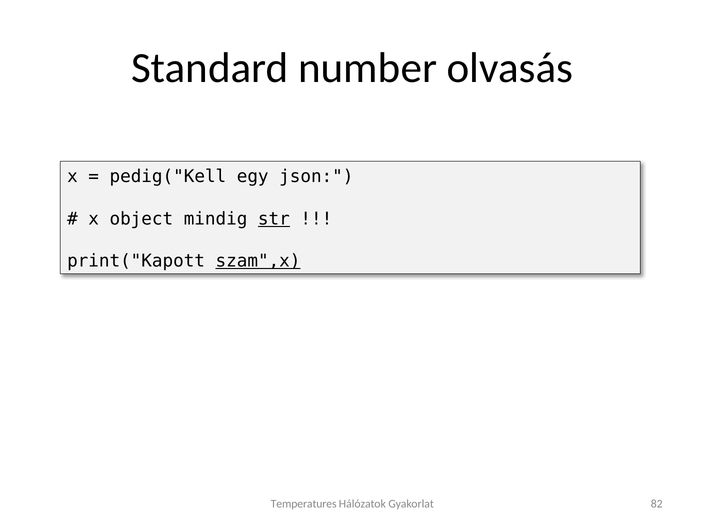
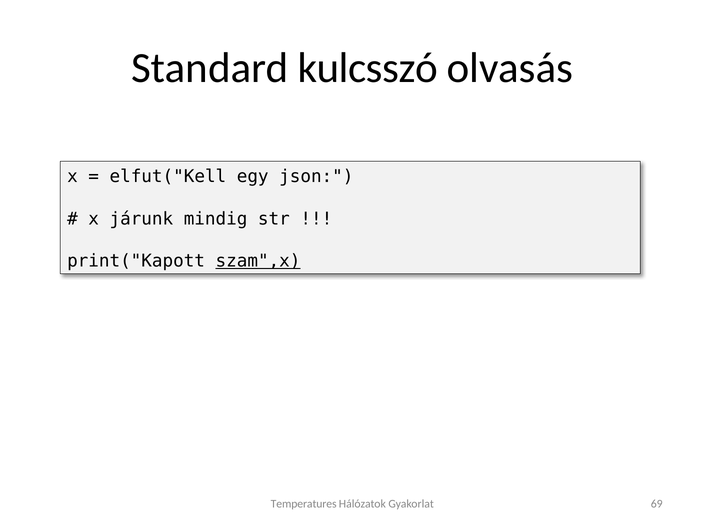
number: number -> kulcsszó (368, 68)
pedig("Kell: pedig("Kell -> elfut("Kell (168, 177)
object: object -> járunk (141, 219)
str underline: present -> none (274, 219)
82: 82 -> 69 (657, 505)
